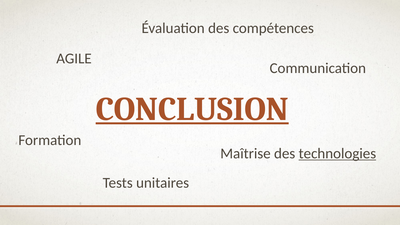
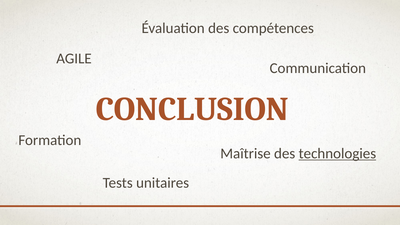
CONCLUSION underline: present -> none (192, 109)
